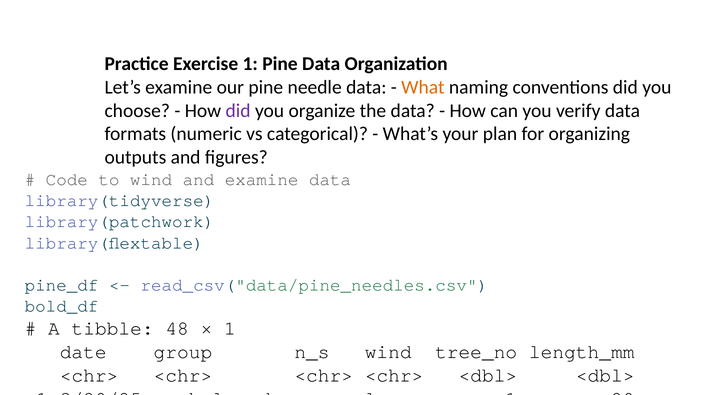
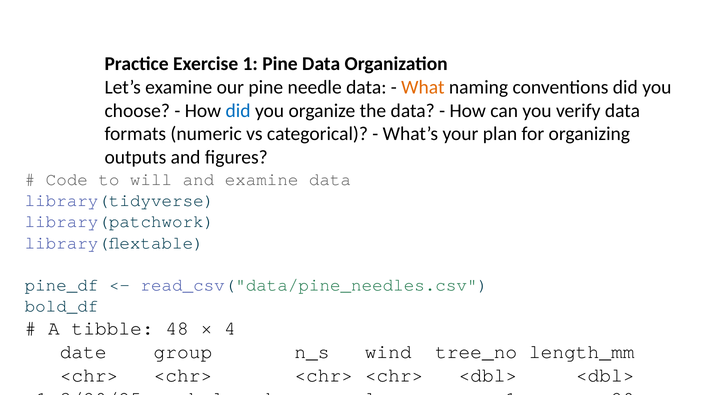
did colour: purple -> blue (238, 111)
to wind: wind -> will (151, 179)
1: 1 -> 4 (230, 328)
